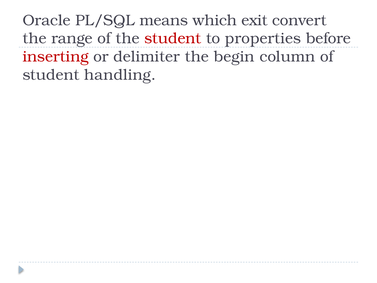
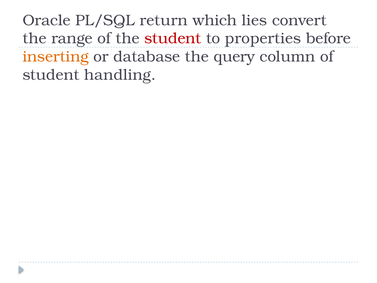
means: means -> return (164, 20)
exit: exit -> lies (254, 20)
inserting colour: red -> orange (56, 57)
delimiter: delimiter -> database (147, 57)
begin: begin -> query (234, 57)
